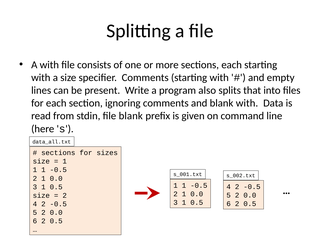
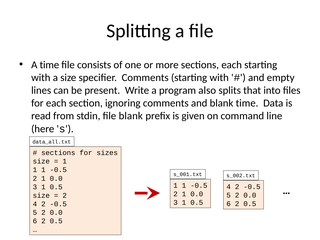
A with: with -> time (49, 65)
blank with: with -> time (247, 103)
